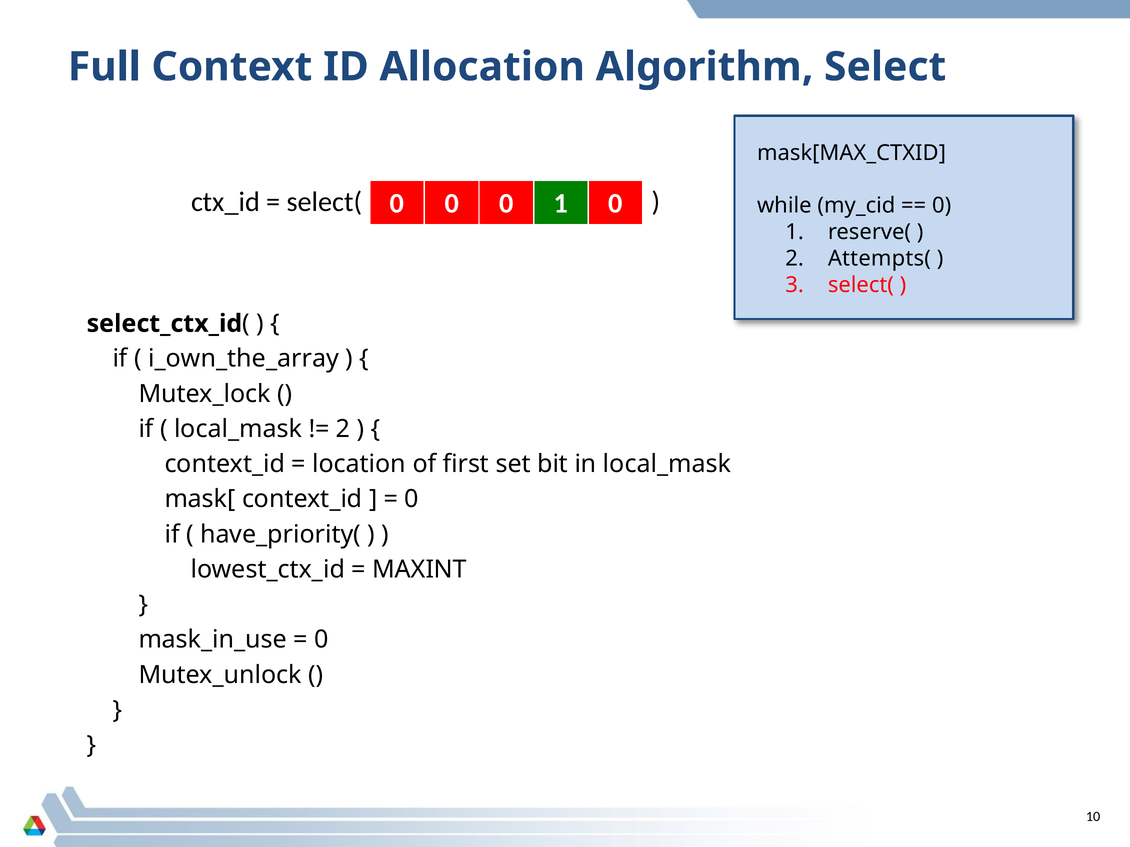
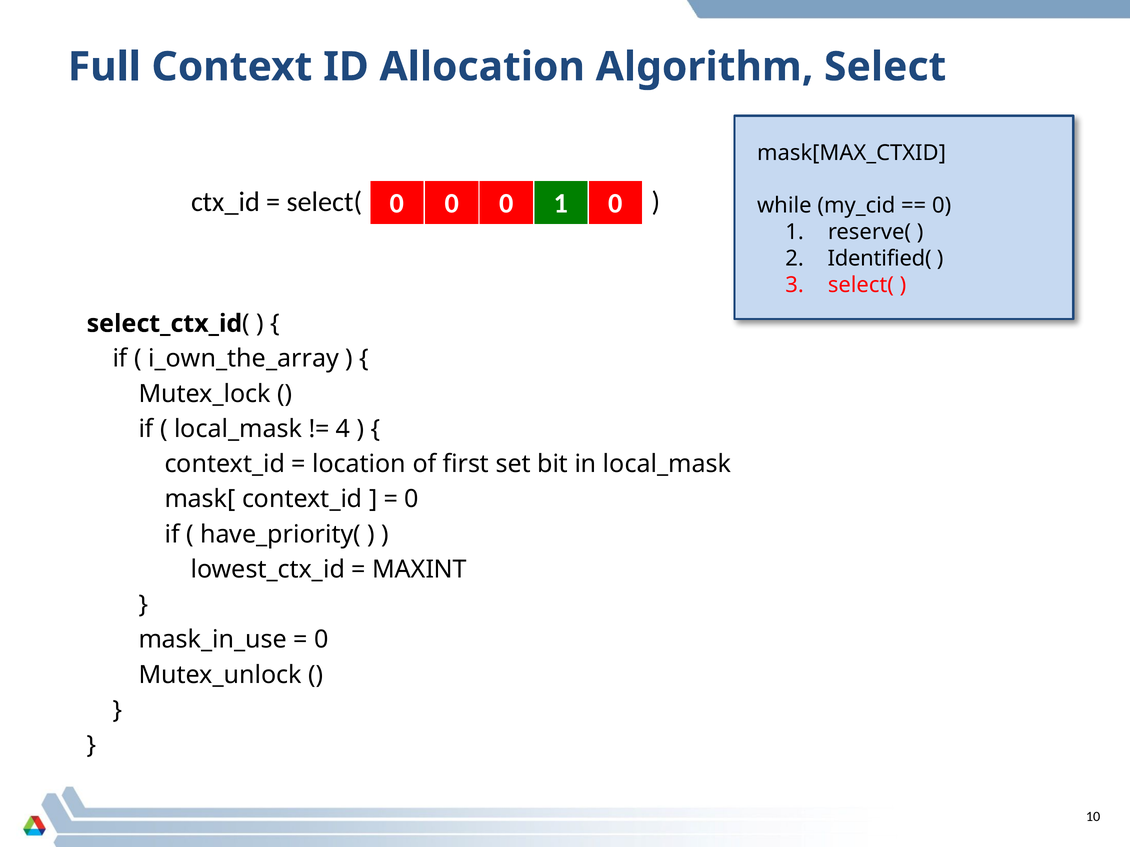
Attempts(: Attempts( -> Identified( (880, 259)
2: 2 -> 4 (343, 429)
